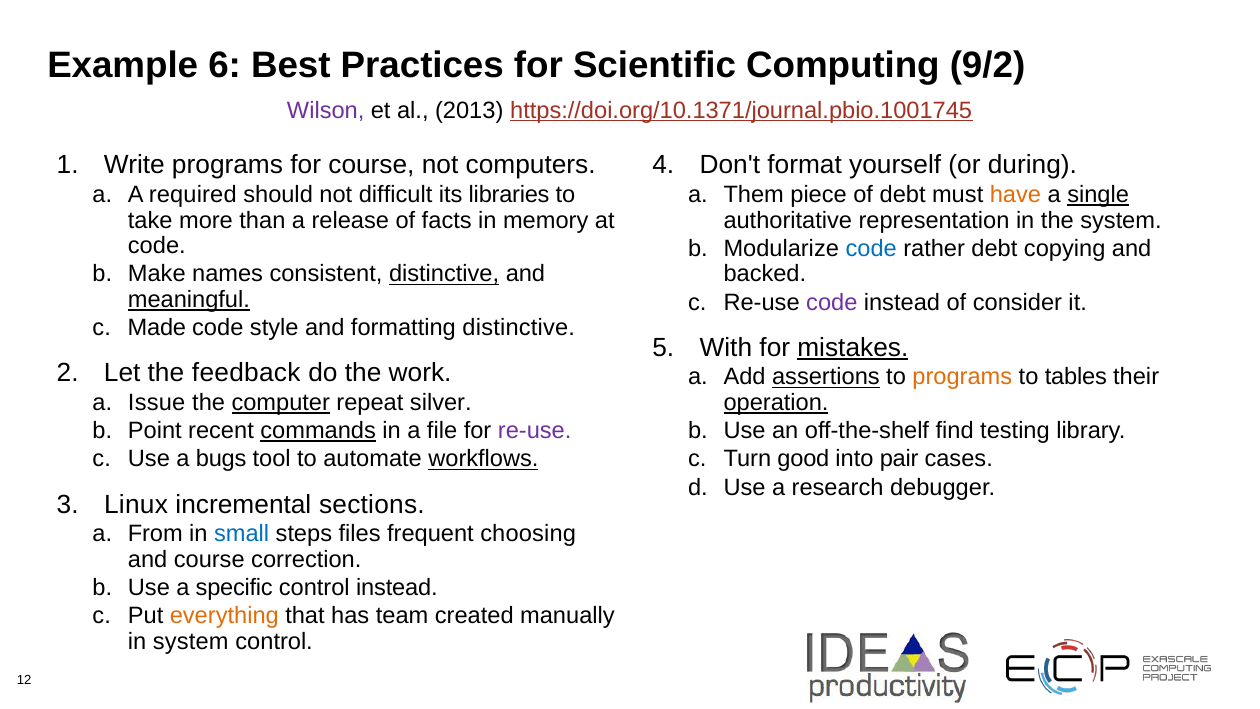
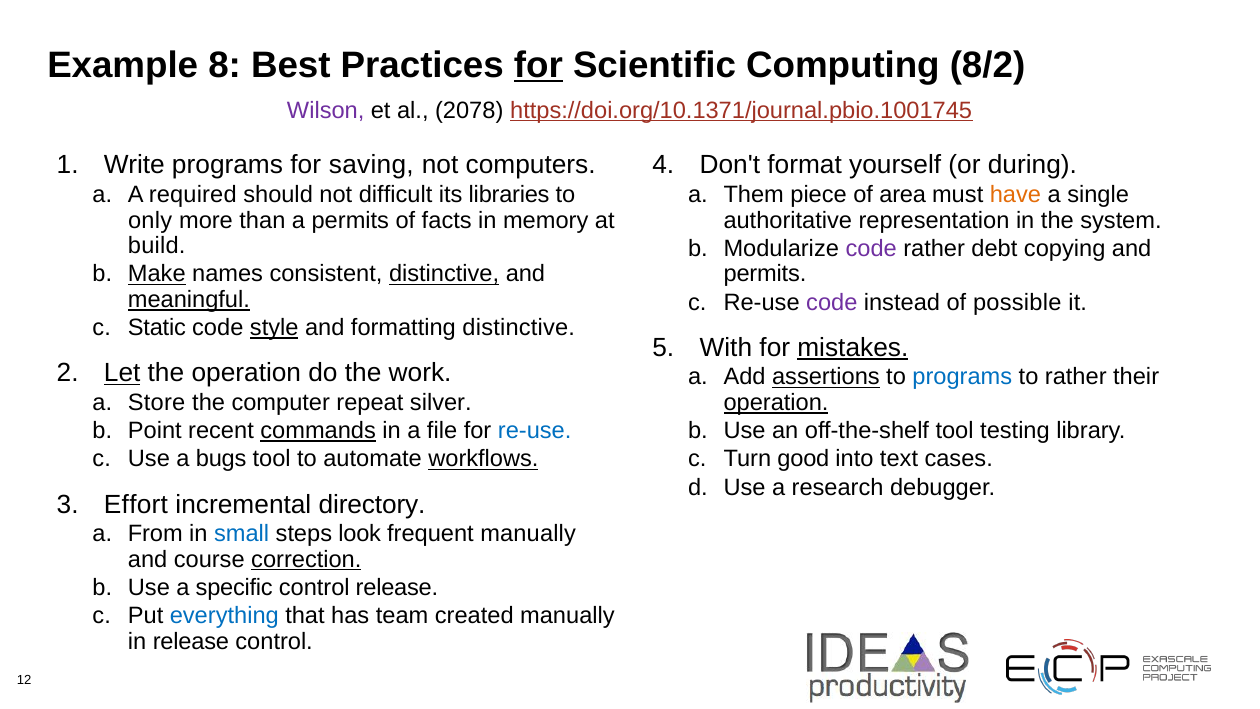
6: 6 -> 8 (225, 65)
for underline: none -> present (538, 65)
9/2: 9/2 -> 8/2 (988, 65)
2013: 2013 -> 2078 (469, 110)
for course: course -> saving (371, 165)
of debt: debt -> area (903, 195)
single underline: present -> none (1098, 195)
take: take -> only (150, 220)
a release: release -> permits (350, 220)
code: code -> build (157, 246)
code colour: blue -> purple (871, 249)
backed: backed -> permits (765, 274)
Make underline: none -> present (157, 274)
consider: consider -> possible (1017, 302)
Made: Made -> Static (157, 328)
style underline: none -> present (274, 328)
Let underline: none -> present (122, 373)
the feedback: feedback -> operation (246, 373)
programs colour: orange -> blue (962, 377)
to tables: tables -> rather (1076, 377)
Issue: Issue -> Store (157, 403)
computer underline: present -> none (281, 403)
off-the-shelf find: find -> tool (955, 431)
re-use colour: purple -> blue (535, 431)
pair: pair -> text (899, 459)
Linux: Linux -> Effort (136, 504)
sections: sections -> directory (372, 504)
files: files -> look (360, 534)
frequent choosing: choosing -> manually (528, 534)
correction underline: none -> present (306, 560)
control instead: instead -> release (397, 588)
everything colour: orange -> blue (224, 616)
in system: system -> release (191, 641)
